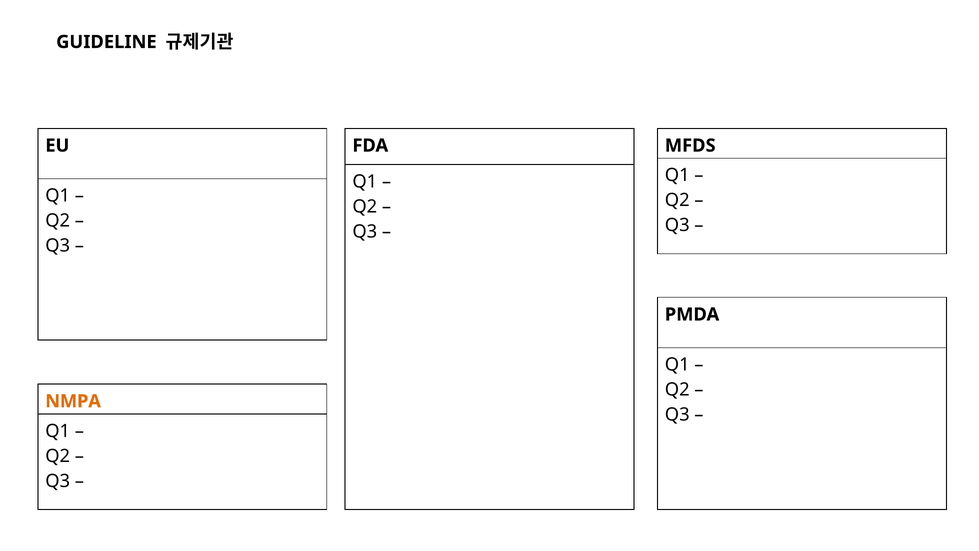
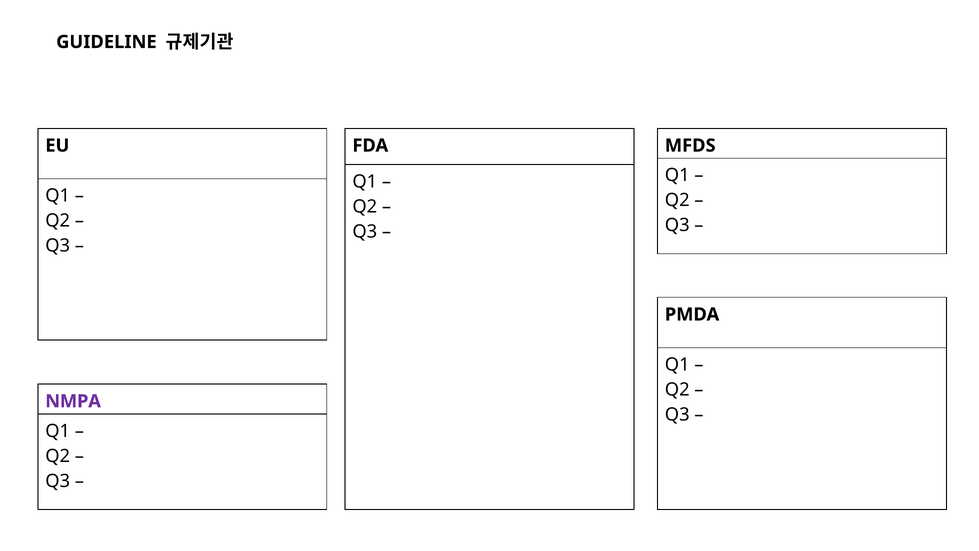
NMPA colour: orange -> purple (73, 401)
